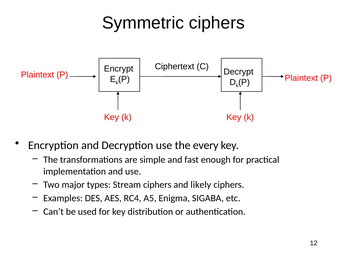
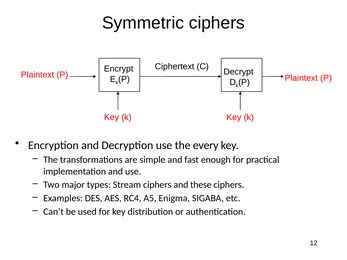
likely: likely -> these (201, 185)
